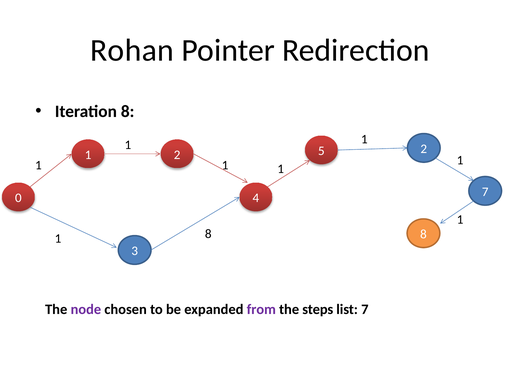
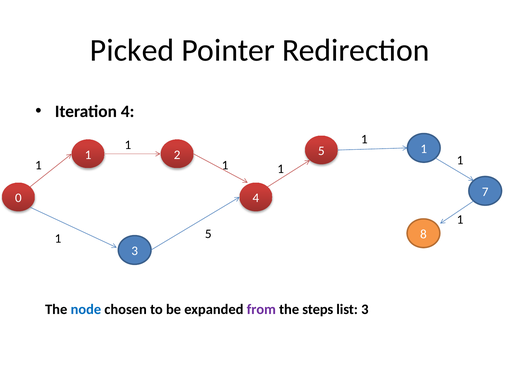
Rohan: Rohan -> Picked (132, 50)
Iteration 8: 8 -> 4 (128, 111)
2: 2 -> 1 (424, 149)
1 8: 8 -> 5 (208, 234)
node colour: purple -> blue (86, 309)
list 7: 7 -> 3 (365, 309)
